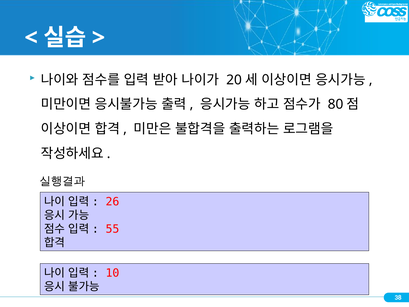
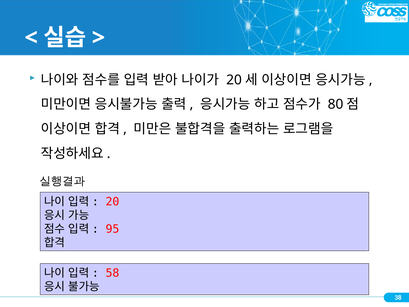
26: 26 -> 20 (112, 202)
55: 55 -> 95 (112, 229)
10: 10 -> 58 (112, 273)
